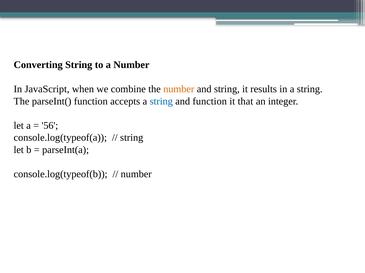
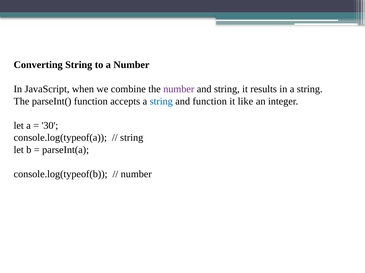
number colour: orange -> purple (179, 89)
that: that -> like (245, 101)
56: 56 -> 30 (50, 126)
